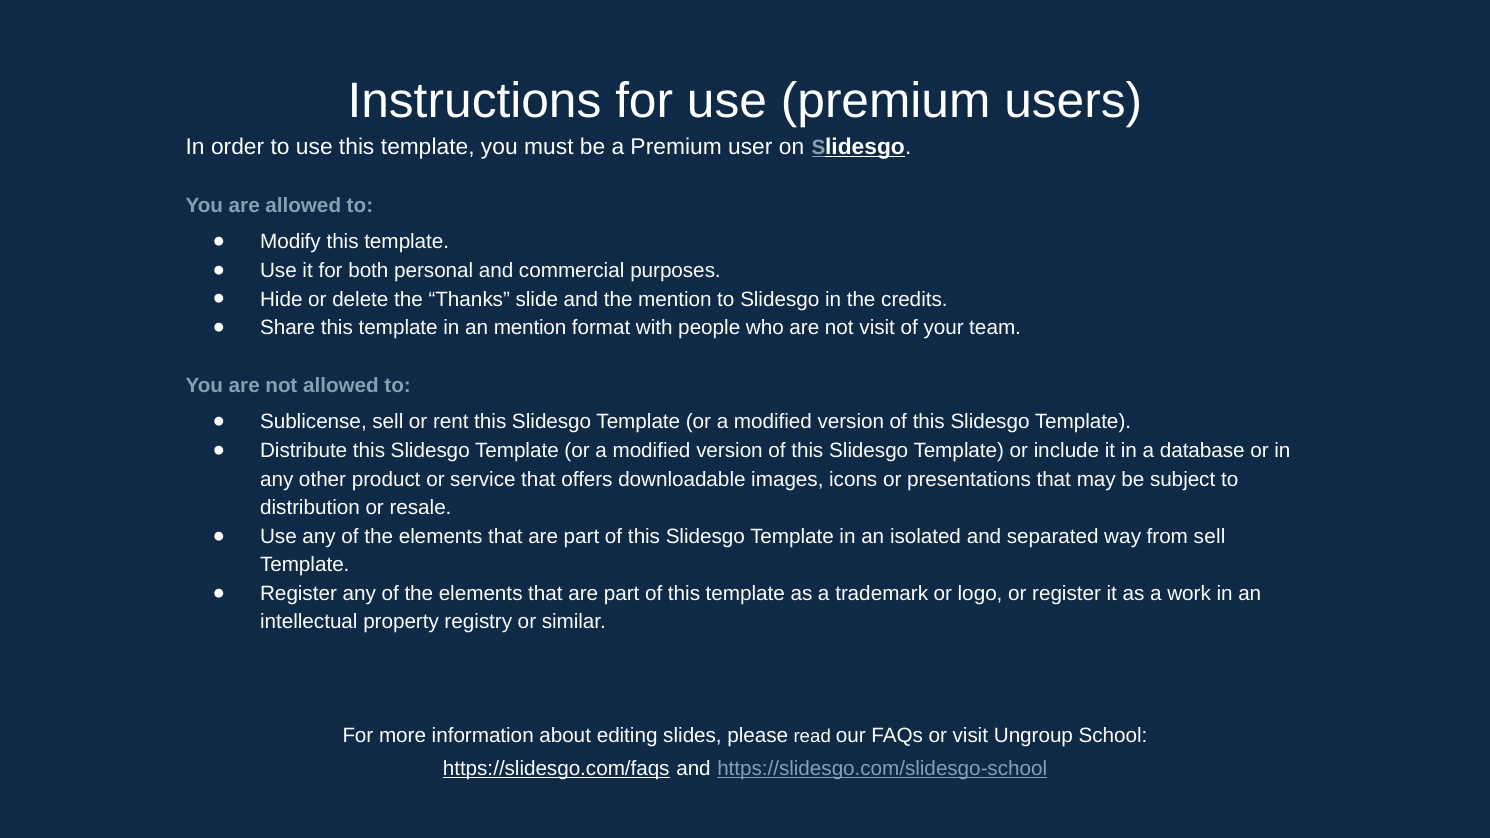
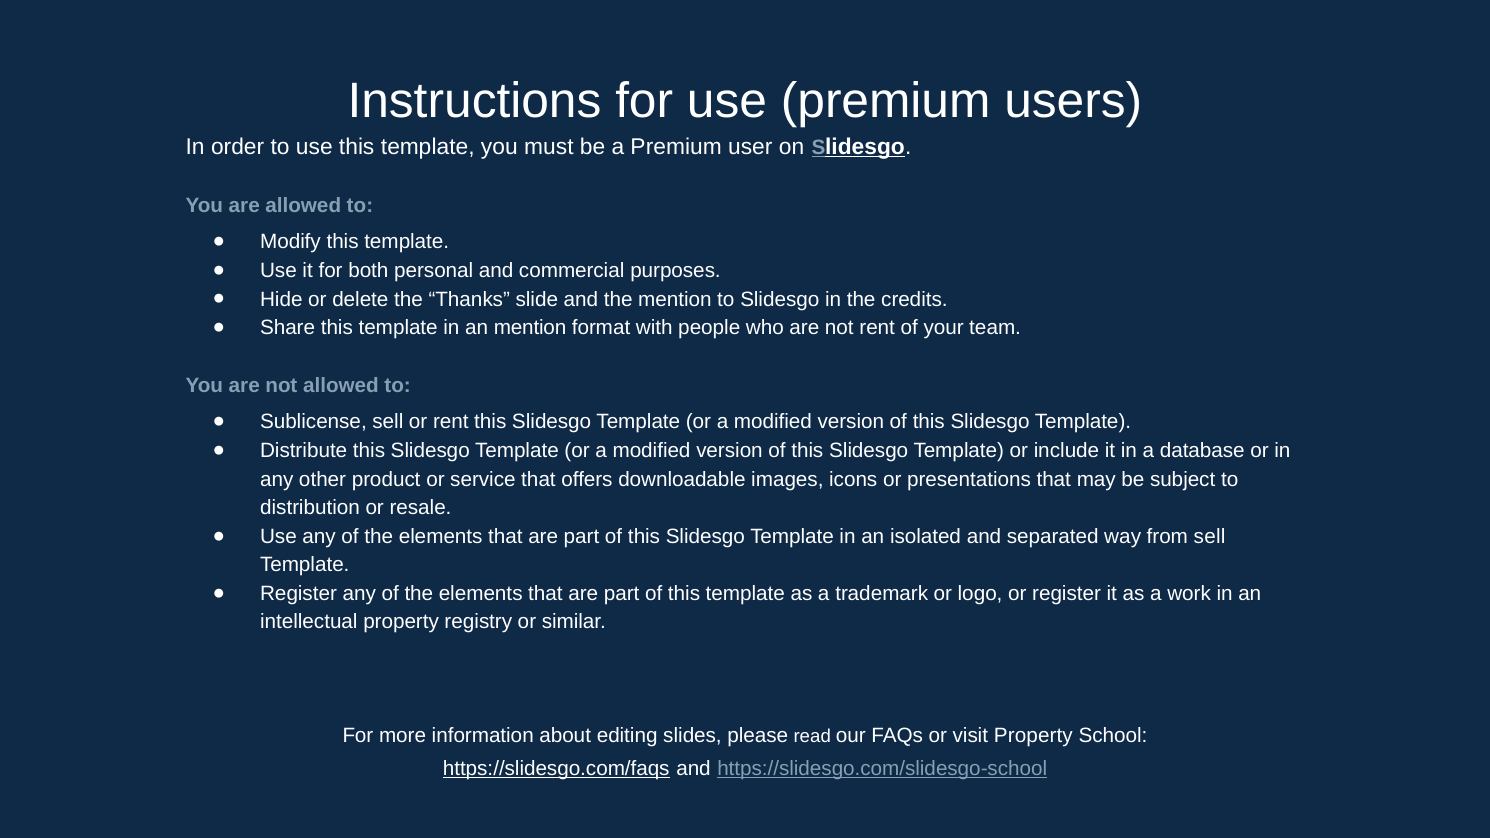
not visit: visit -> rent (877, 328)
visit Ungroup: Ungroup -> Property (1033, 735)
